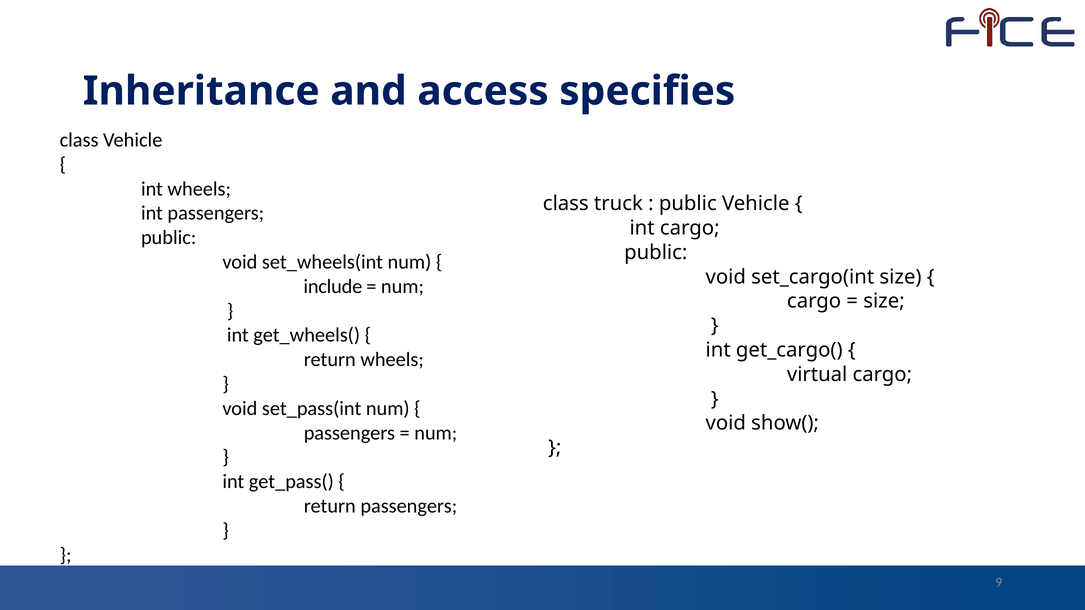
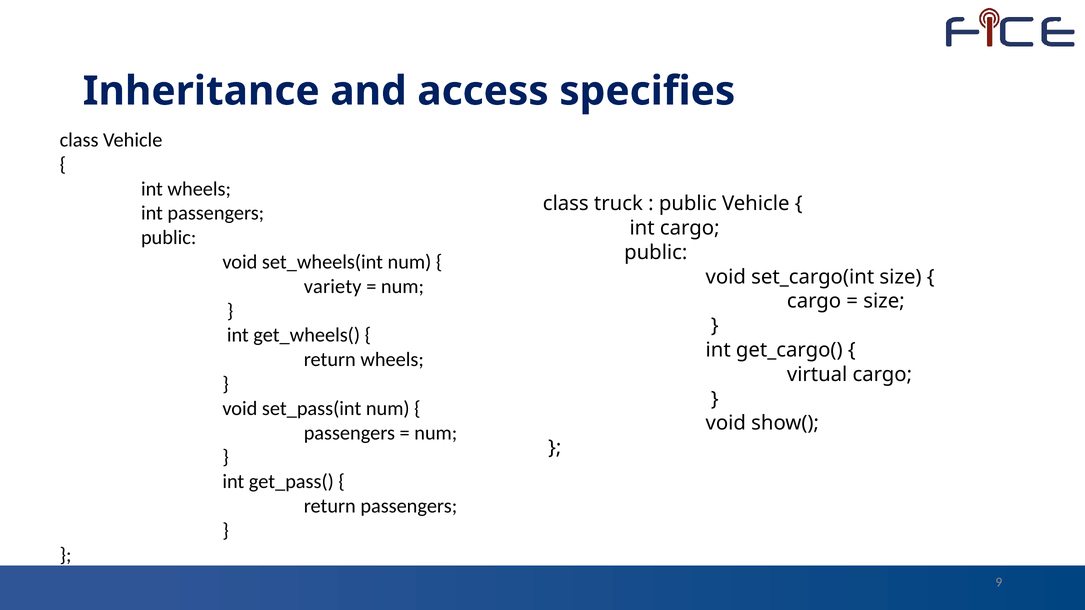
include: include -> variety (333, 287)
